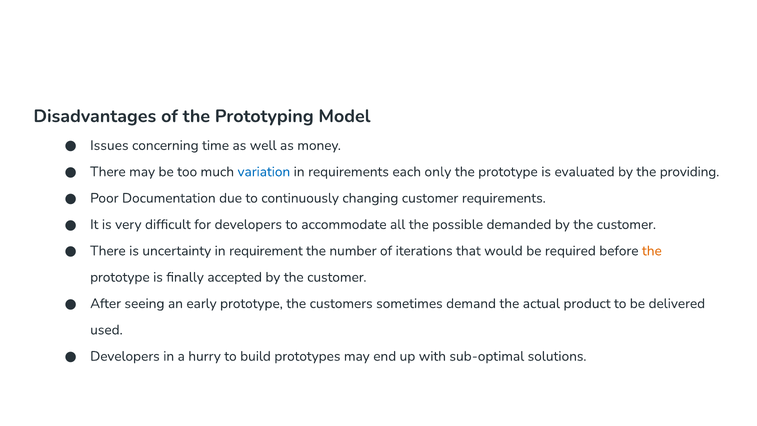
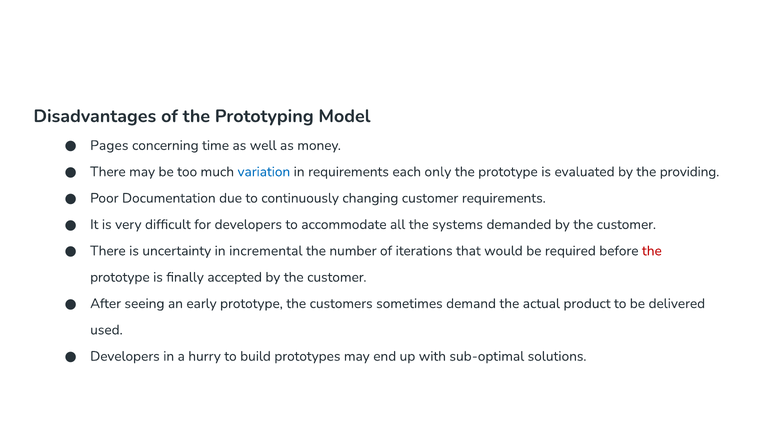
Issues: Issues -> Pages (109, 145)
possible: possible -> systems (458, 224)
requirement: requirement -> incremental (266, 251)
the colour: orange -> red (652, 251)
